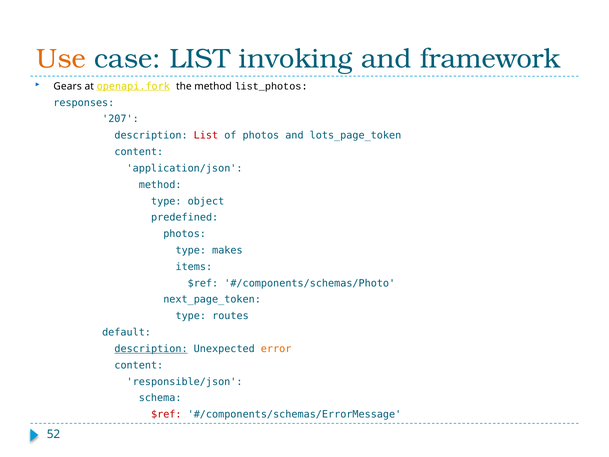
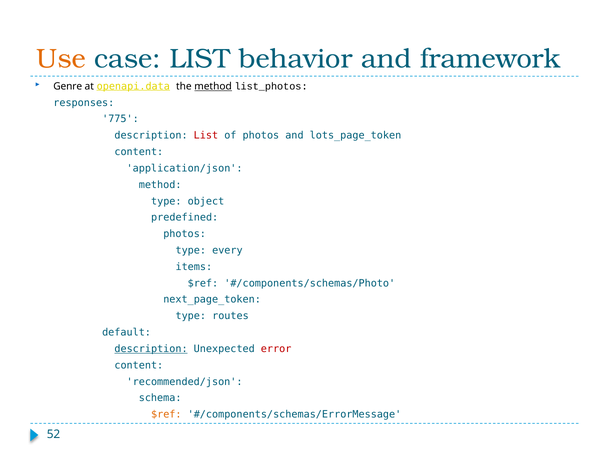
invoking: invoking -> behavior (296, 59)
Gears: Gears -> Genre (68, 86)
openapi.fork: openapi.fork -> openapi.data (133, 86)
method underline: none -> present (213, 86)
207: 207 -> 775 (120, 119)
makes: makes -> every (227, 250)
error colour: orange -> red (276, 349)
responsible/json: responsible/json -> recommended/json (185, 381)
$ref colour: red -> orange (166, 414)
